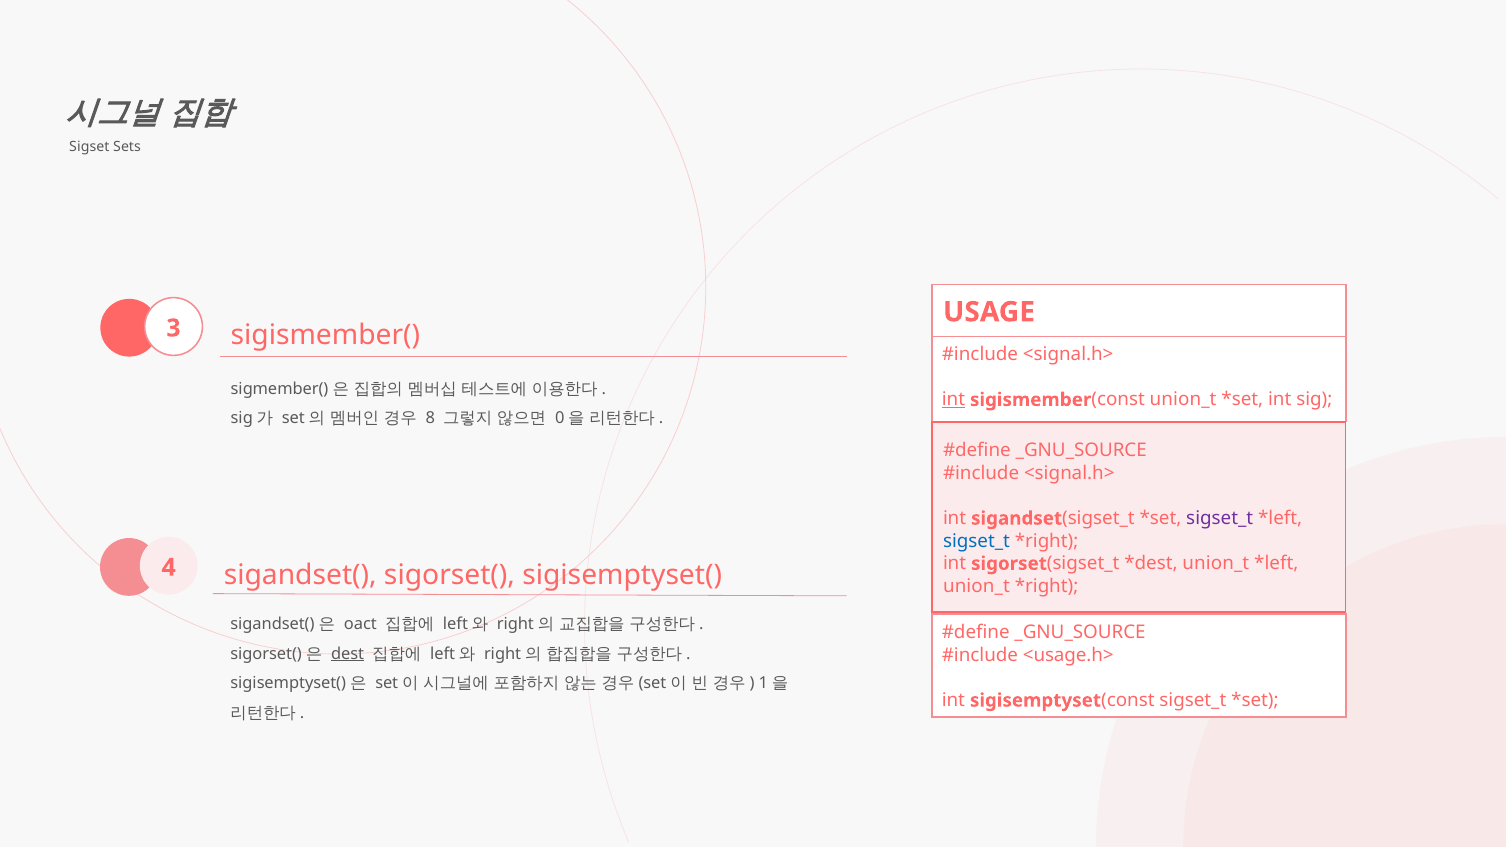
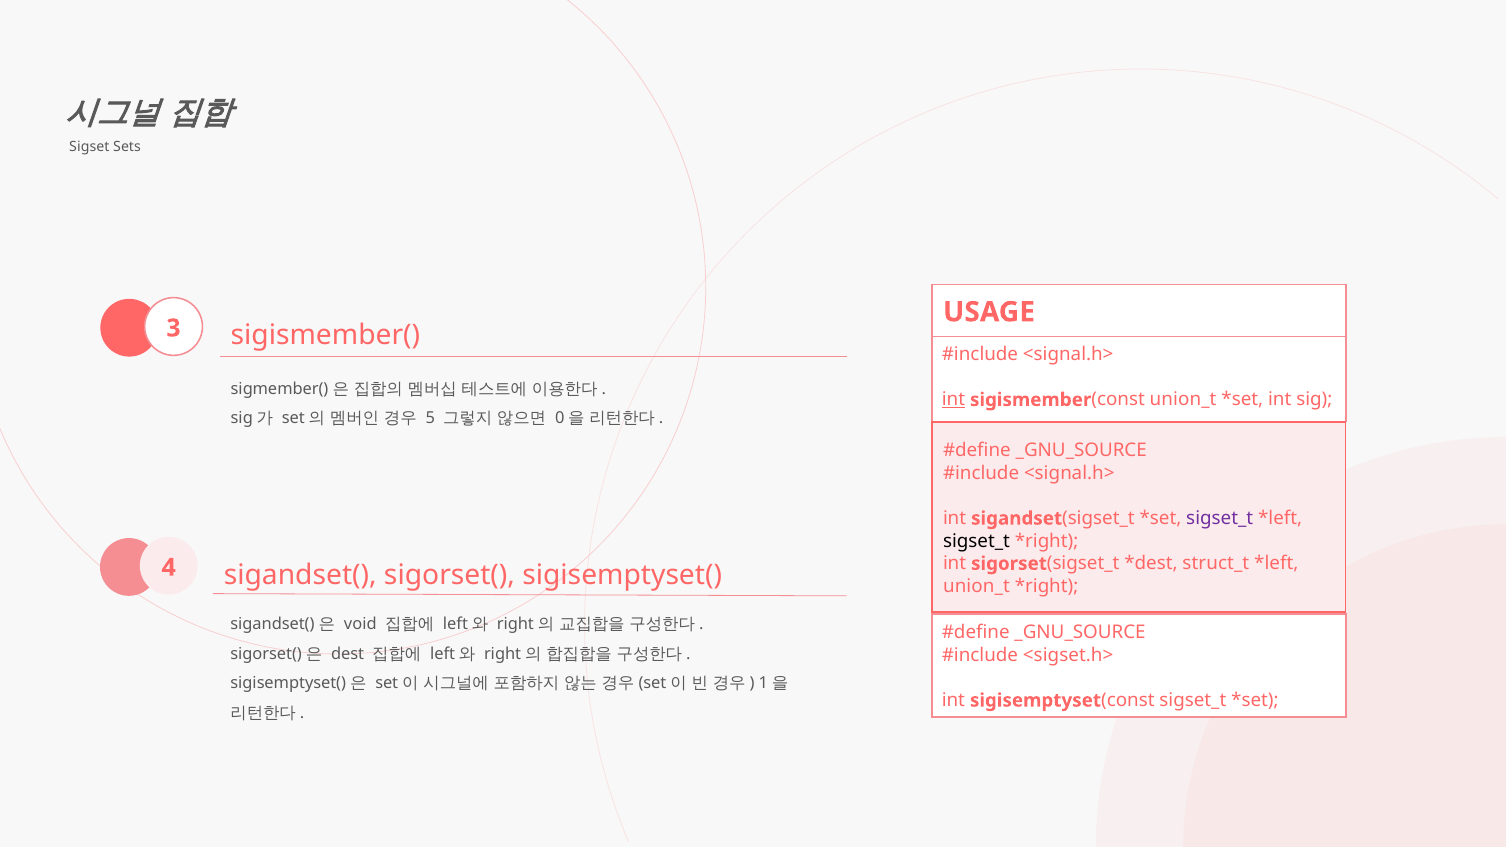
8: 8 -> 5 (430, 419)
sigset_t colour: blue -> black (977, 541)
union_t: union_t -> struct_t (1216, 564)
oact: oact -> void (360, 624)
dest underline: present -> none (348, 654)
<usage.h>: <usage.h> -> <sigset.h> (1068, 655)
